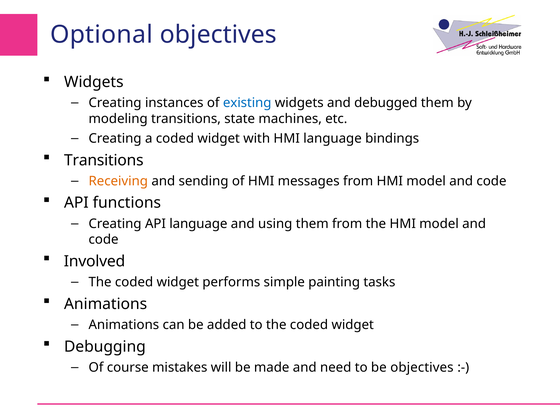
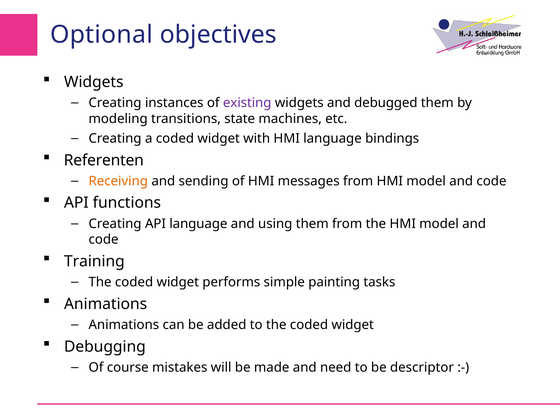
existing colour: blue -> purple (247, 103)
Transitions: Transitions -> Referenten (104, 160)
Involved: Involved -> Training (94, 261)
be objectives: objectives -> descriptor (422, 367)
